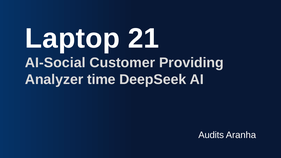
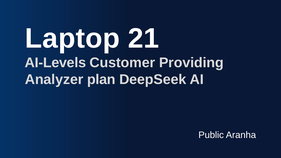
AI-Social: AI-Social -> AI-Levels (55, 63)
time: time -> plan (101, 80)
Audits: Audits -> Public (211, 135)
